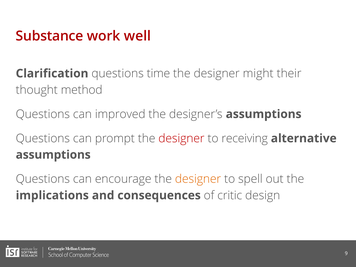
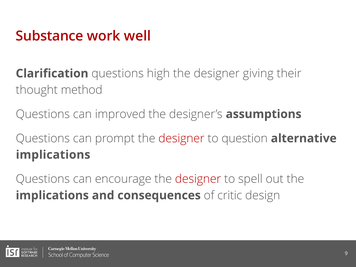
time: time -> high (158, 73)
might: might -> giving (258, 73)
receiving: receiving -> question (245, 138)
assumptions: assumptions -> implications (53, 155)
designer colour: orange -> red (198, 179)
